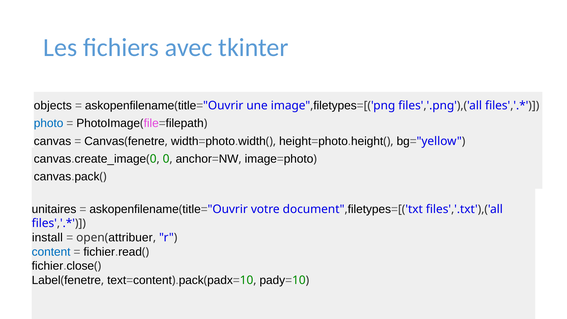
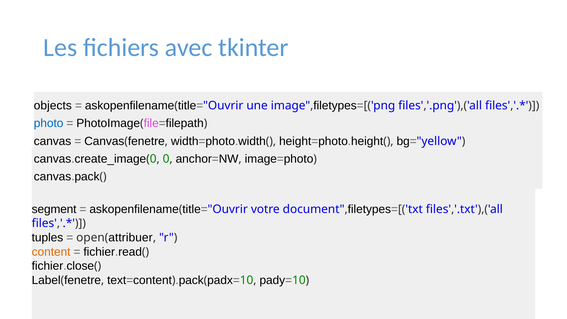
unitaires: unitaires -> segment (54, 209)
install: install -> tuples (47, 238)
content colour: blue -> orange (51, 252)
